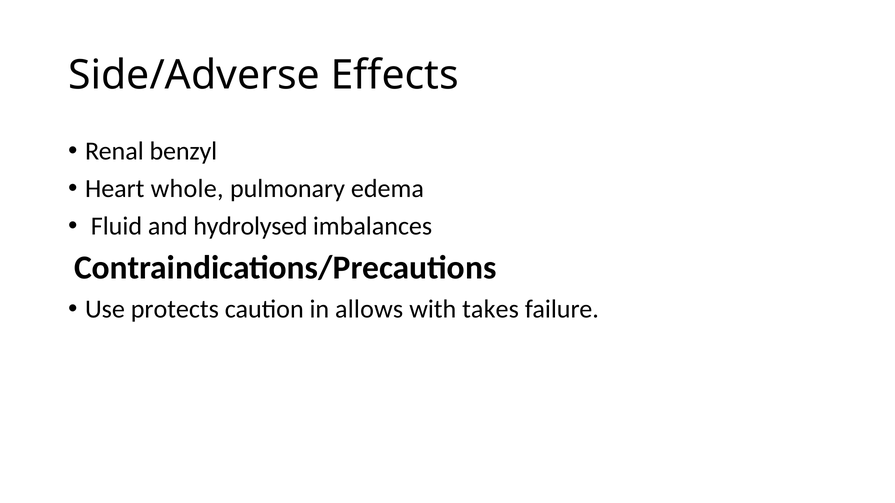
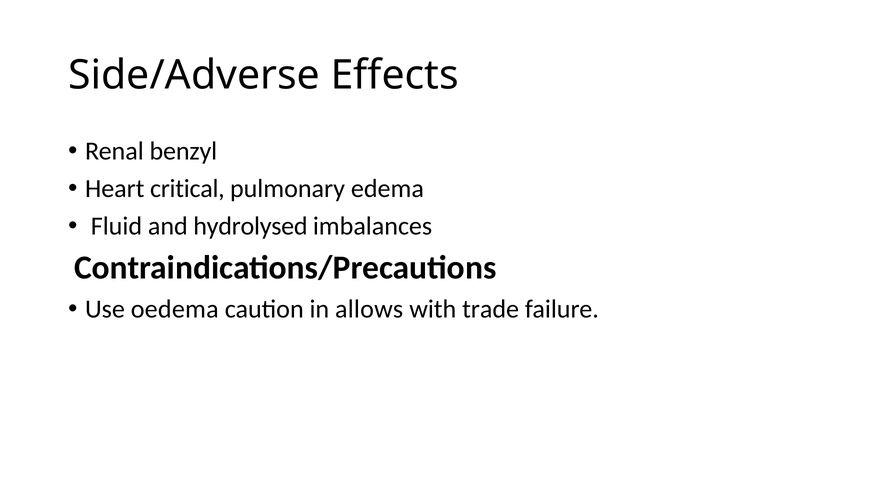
whole: whole -> critical (187, 189)
protects: protects -> oedema (175, 309)
takes: takes -> trade (491, 309)
